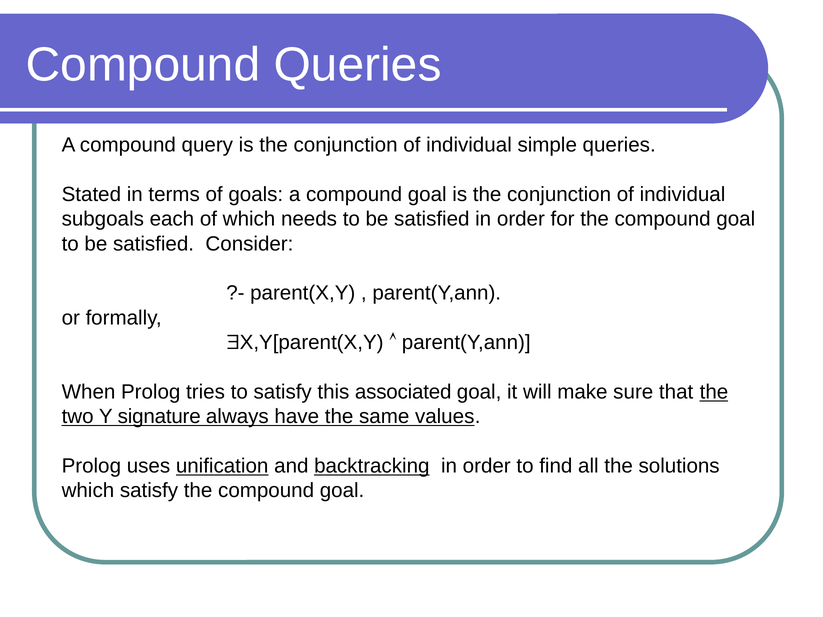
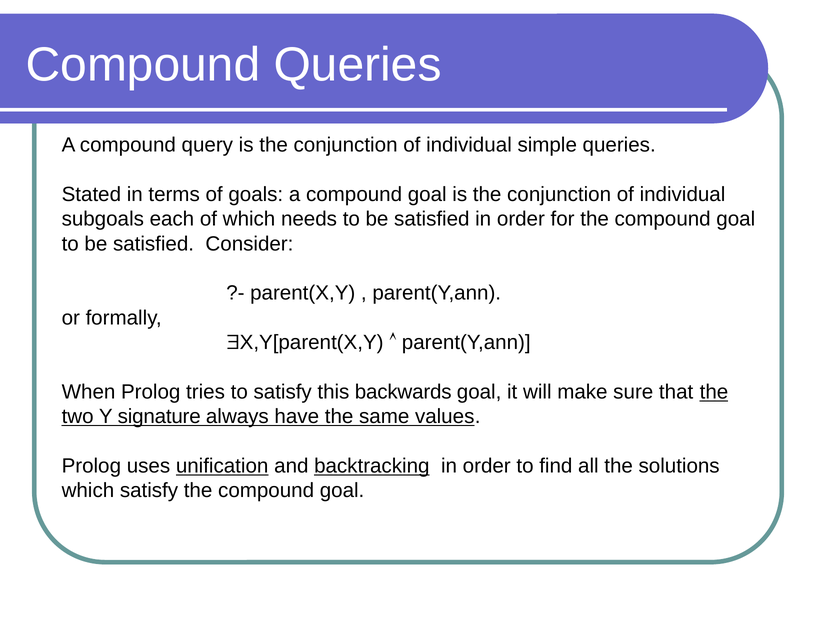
associated: associated -> backwards (403, 392)
